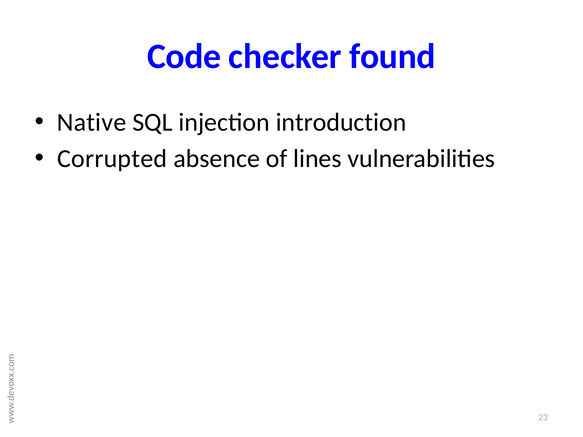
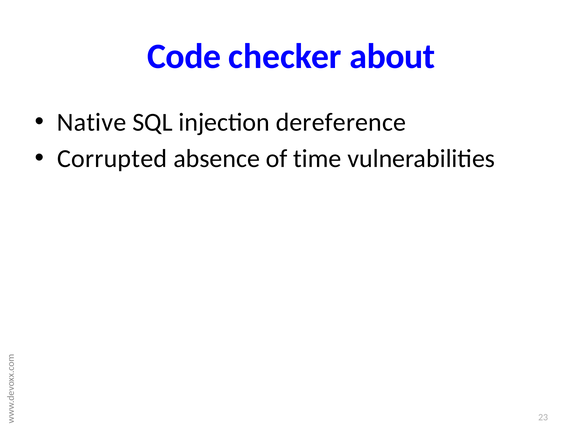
found: found -> about (392, 56)
introduction: introduction -> dereference (341, 122)
lines: lines -> time (317, 159)
